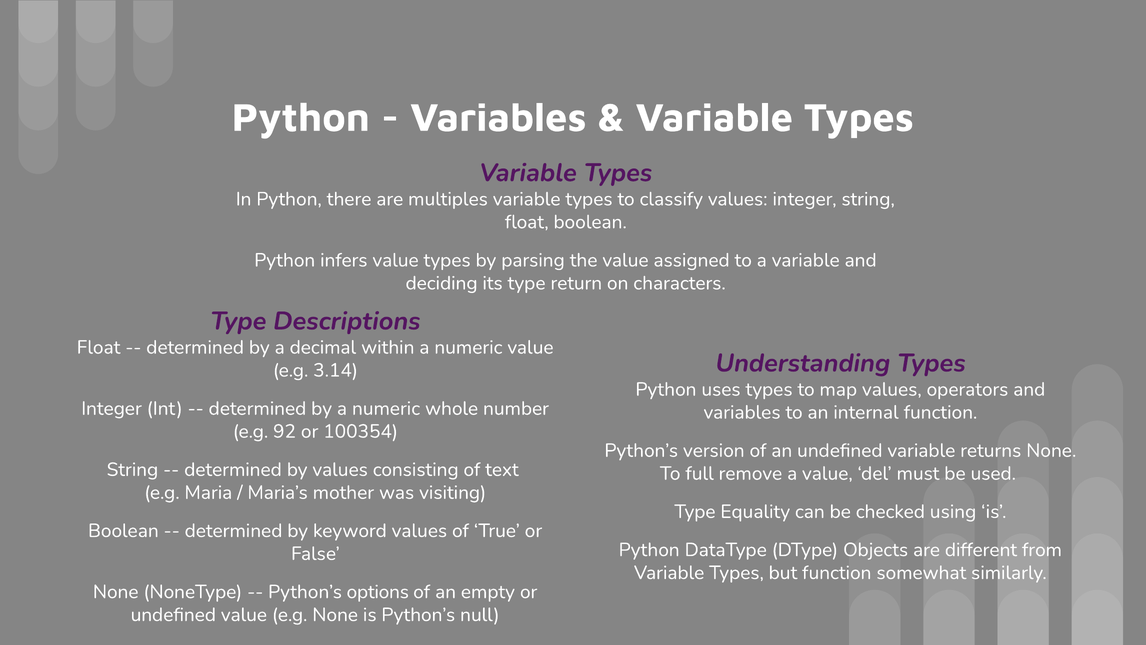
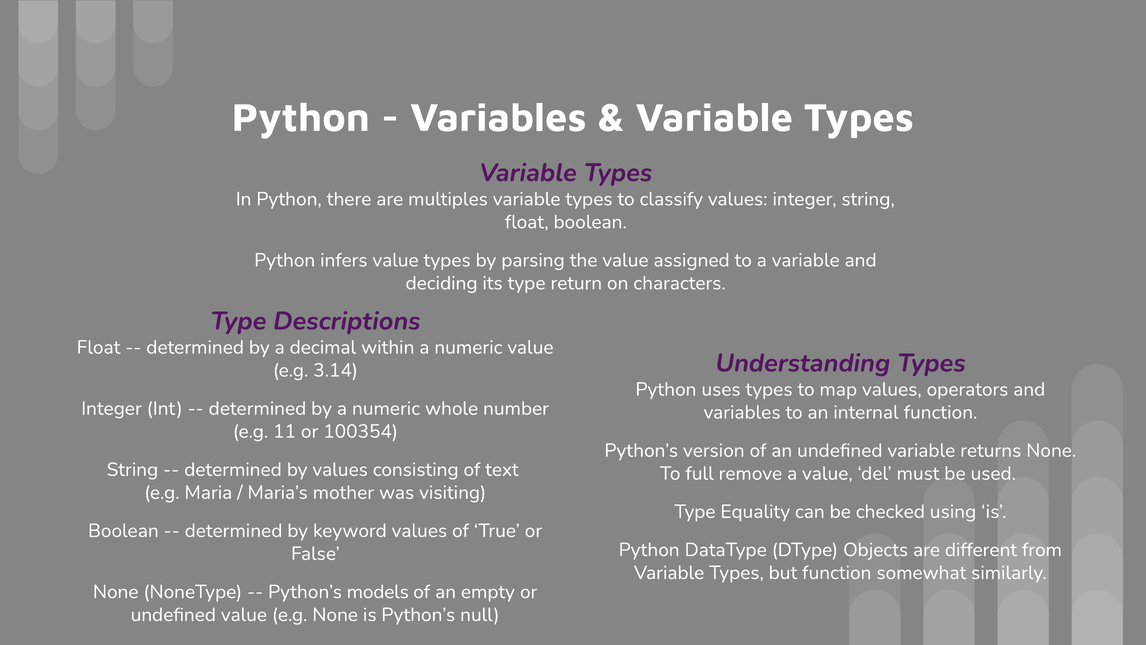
92: 92 -> 11 (284, 431)
options: options -> models (378, 592)
